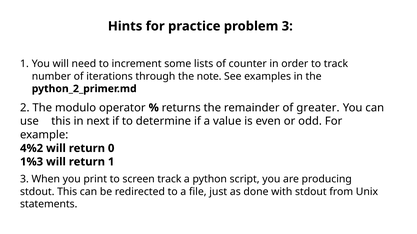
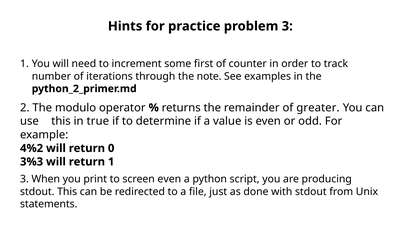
lists: lists -> first (204, 64)
next: next -> true (98, 122)
1%3: 1%3 -> 3%3 (32, 162)
screen track: track -> even (169, 180)
